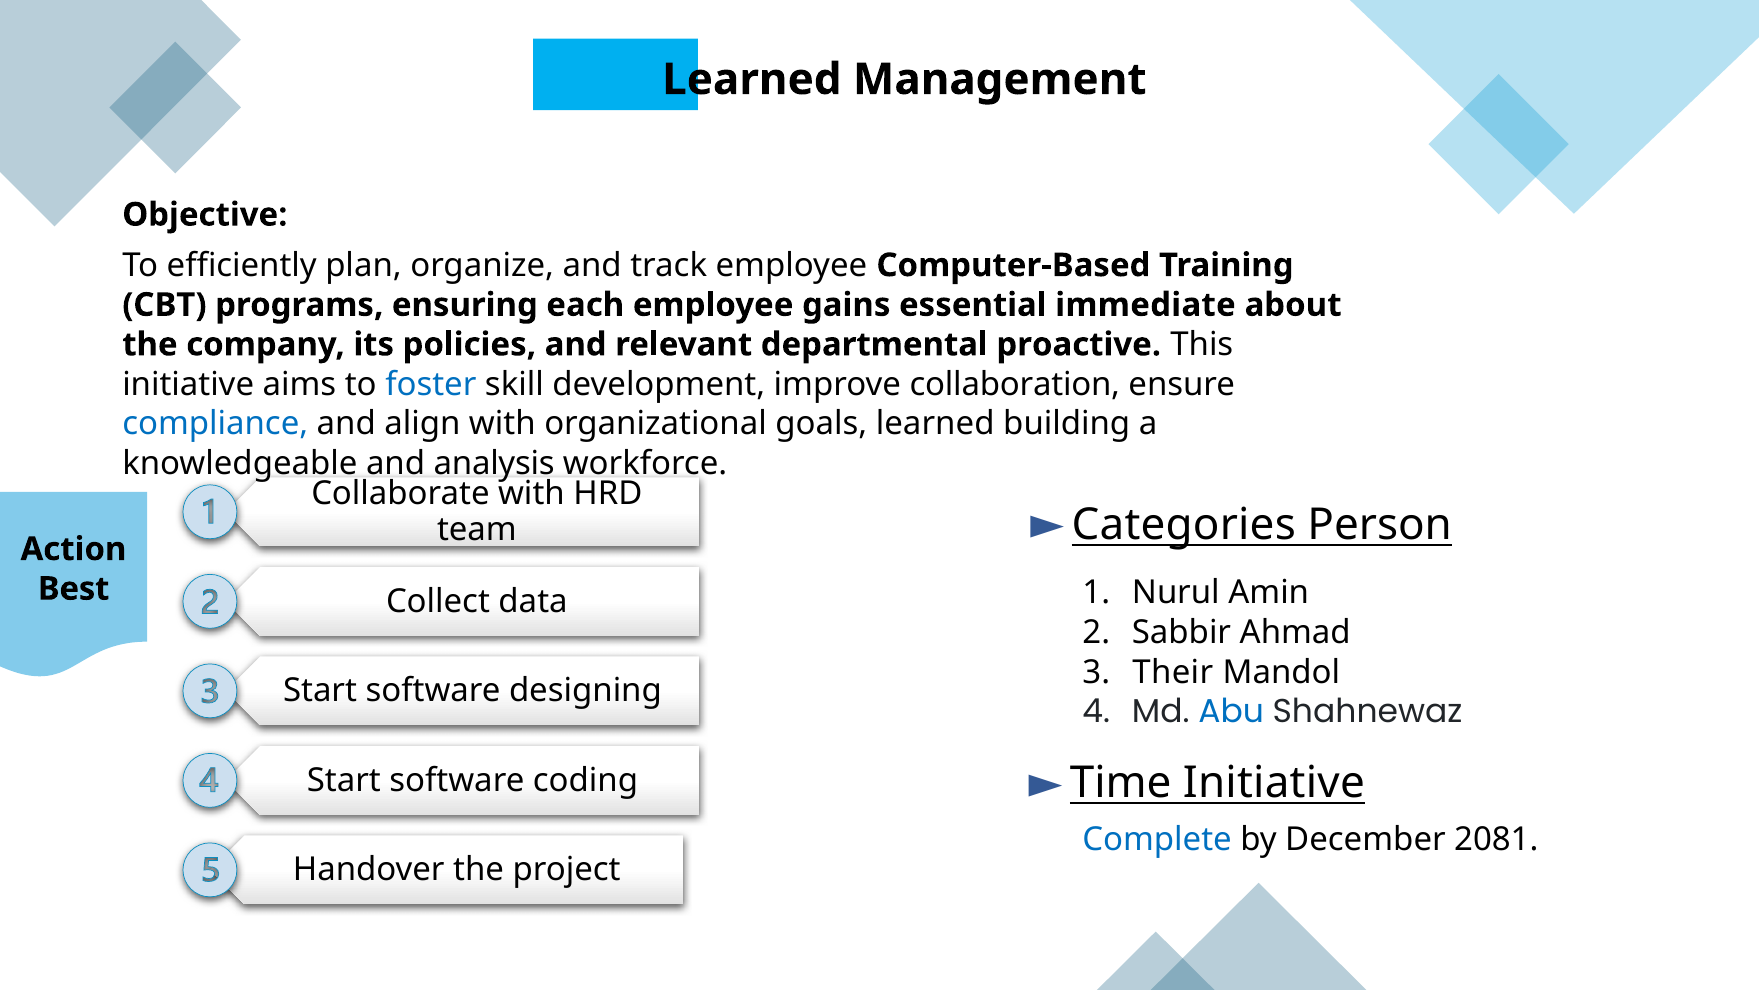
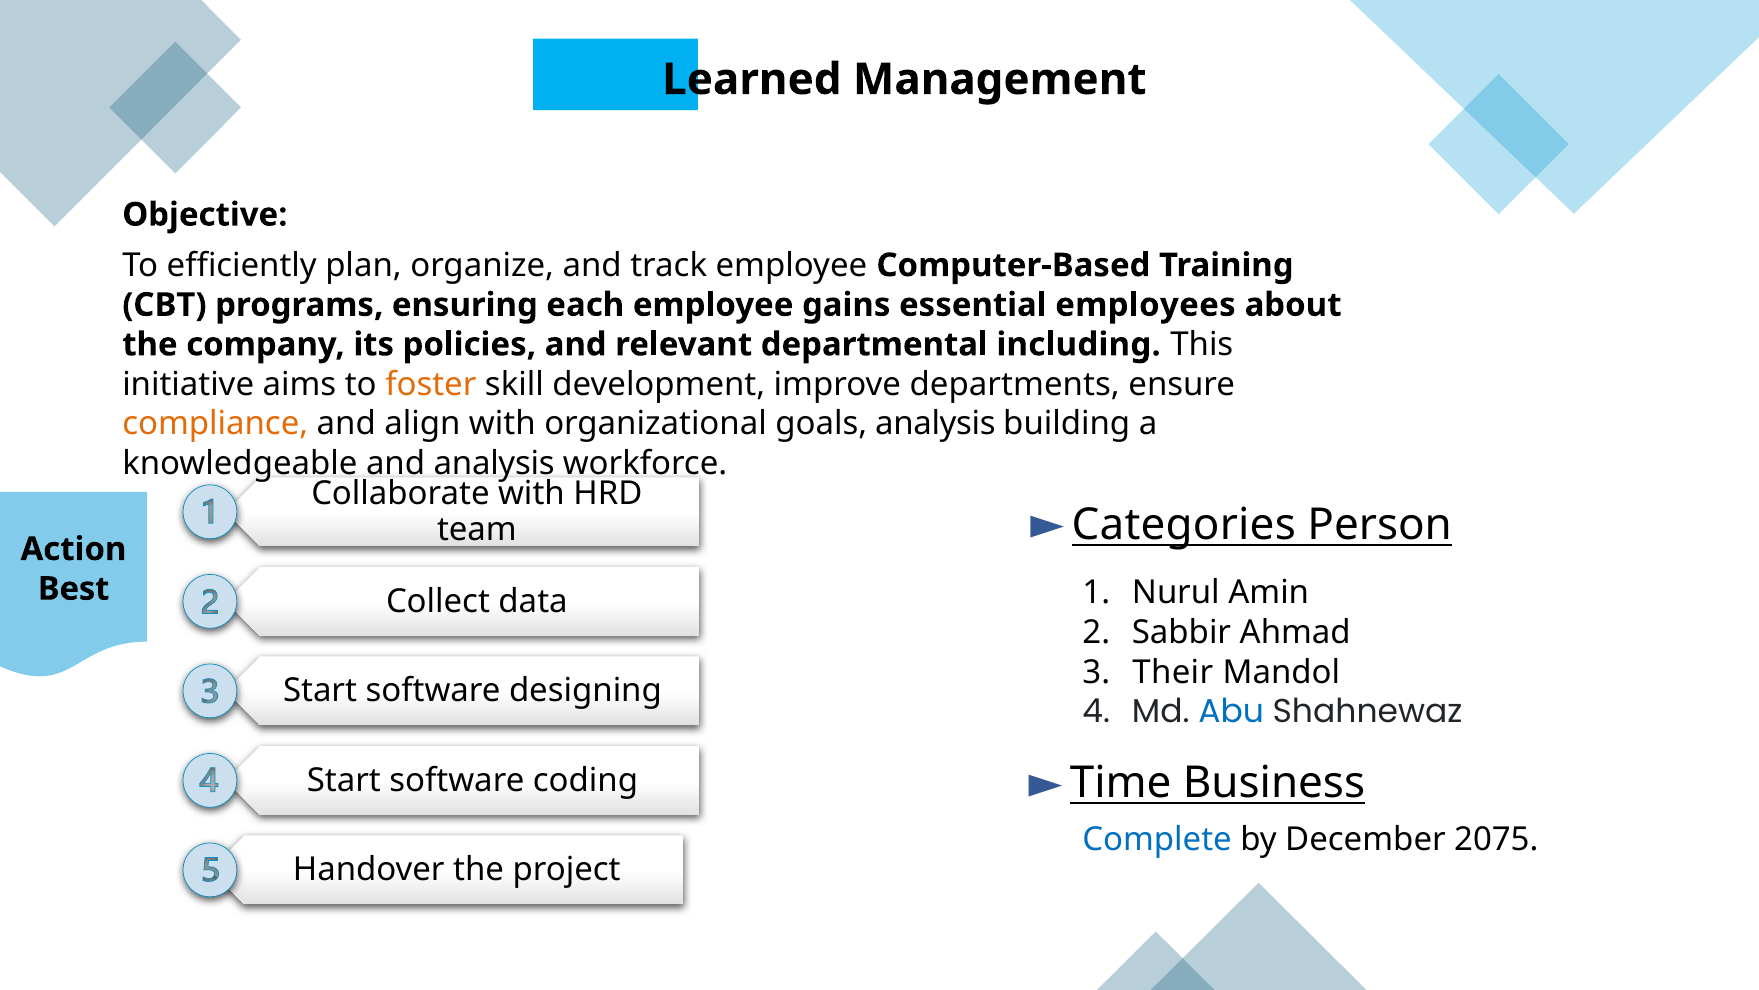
immediate: immediate -> employees (1145, 305)
proactive: proactive -> including (1079, 344)
foster colour: blue -> orange (431, 384)
collaboration: collaboration -> departments (1015, 384)
compliance colour: blue -> orange (215, 423)
goals learned: learned -> analysis (935, 423)
Time Initiative: Initiative -> Business (1274, 783)
2081: 2081 -> 2075 (1496, 840)
